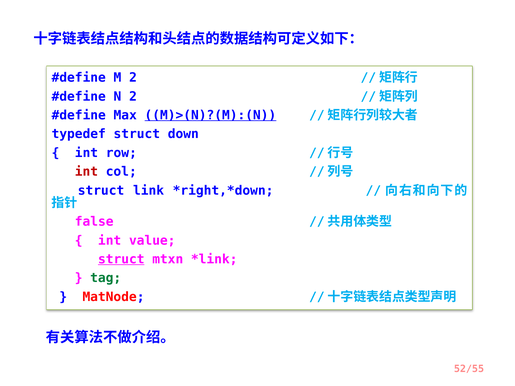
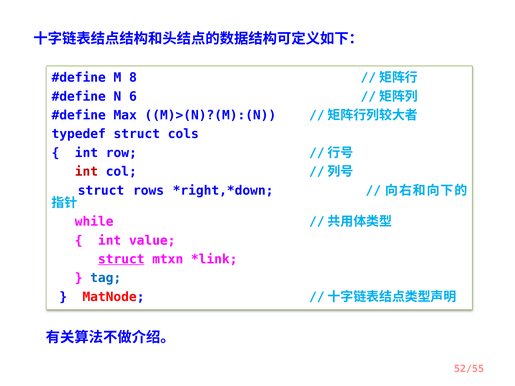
M 2: 2 -> 8 (133, 78)
N 2: 2 -> 6 (133, 97)
M)>(N)?(M):(N underline: present -> none (210, 115)
down: down -> cols (183, 134)
link: link -> rows (149, 191)
false: false -> while (94, 222)
tag colour: green -> blue (106, 278)
